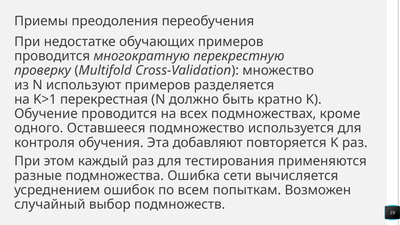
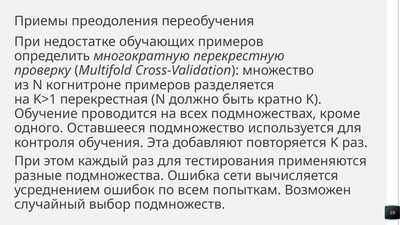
проводится: проводится -> определить (52, 56)
используют: используют -> когнитроне (84, 85)
